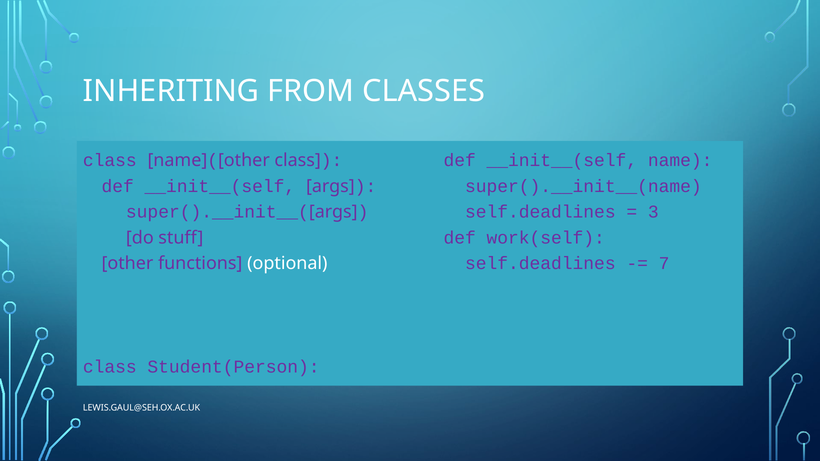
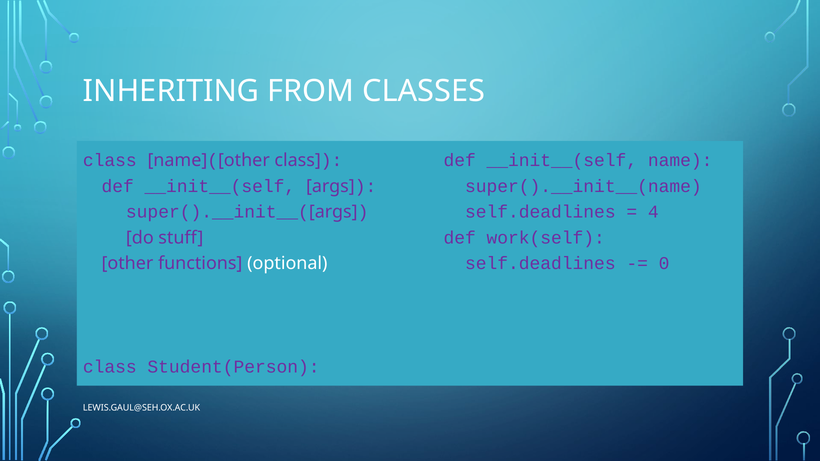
3: 3 -> 4 (653, 212)
7: 7 -> 0 (664, 264)
